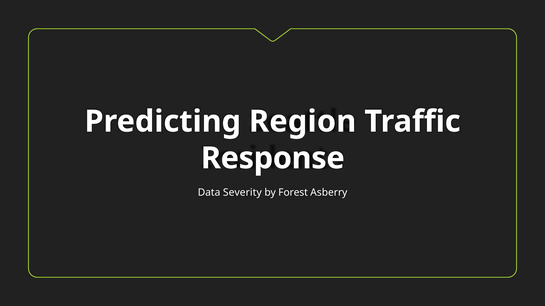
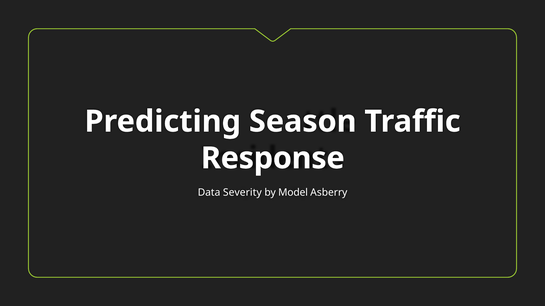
Region: Region -> Season (303, 122)
Forest: Forest -> Model (293, 193)
